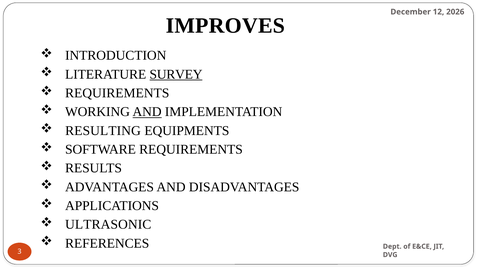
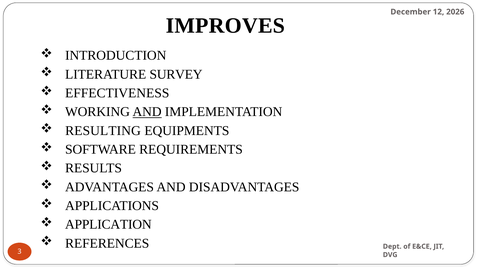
SURVEY underline: present -> none (176, 74)
REQUIREMENTS: REQUIREMENTS -> EFFECTIVENESS (117, 93)
ULTRASONIC: ULTRASONIC -> APPLICATION (108, 225)
